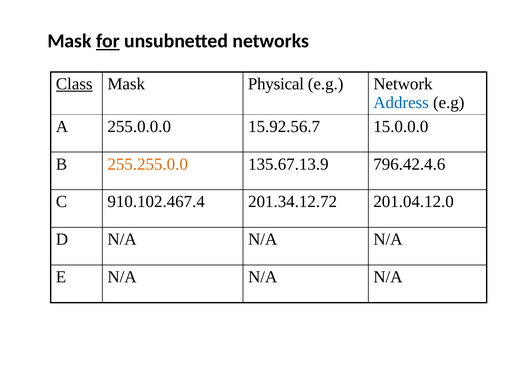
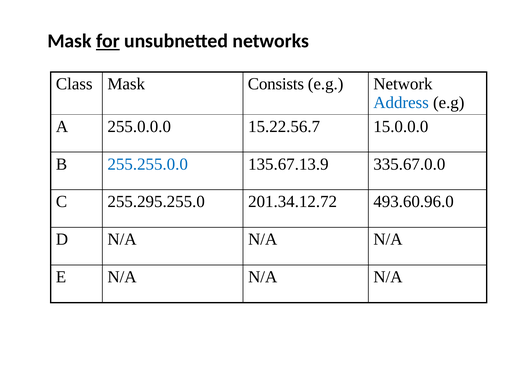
Class underline: present -> none (74, 84)
Physical: Physical -> Consists (276, 84)
15.92.56.7: 15.92.56.7 -> 15.22.56.7 (284, 127)
255.255.0.0 colour: orange -> blue (148, 164)
796.42.4.6: 796.42.4.6 -> 335.67.0.0 (409, 164)
910.102.467.4: 910.102.467.4 -> 255.295.255.0 (156, 202)
201.04.12.0: 201.04.12.0 -> 493.60.96.0 (414, 202)
